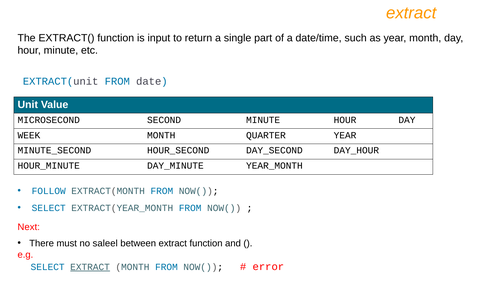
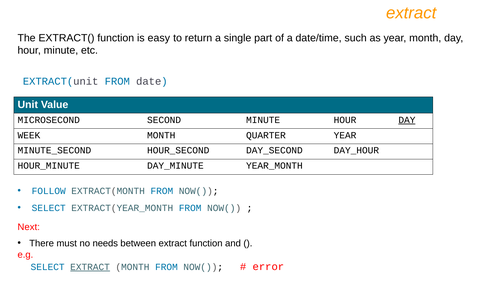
input: input -> easy (159, 38)
DAY underline: none -> present (407, 120)
saleel: saleel -> needs (105, 243)
